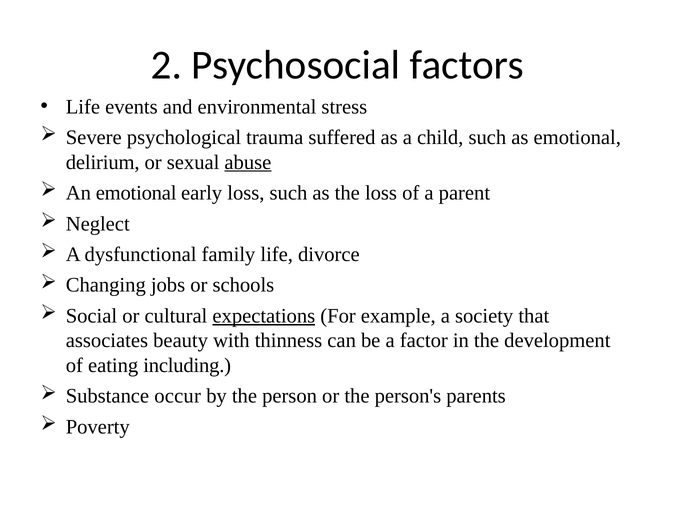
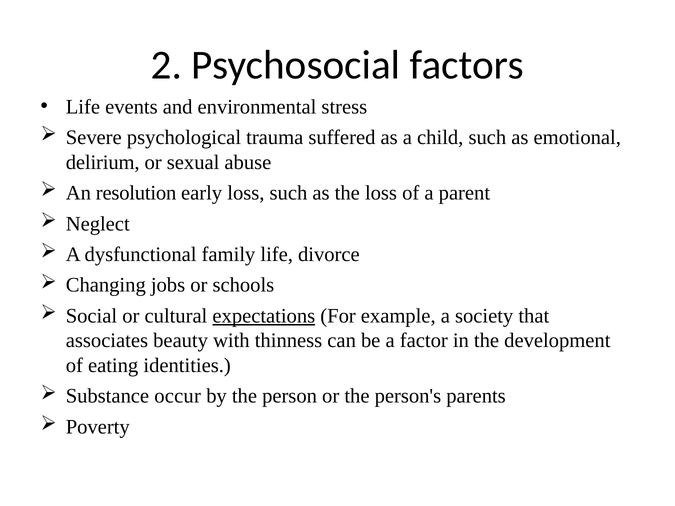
abuse underline: present -> none (248, 162)
An emotional: emotional -> resolution (136, 193)
including: including -> identities (187, 366)
